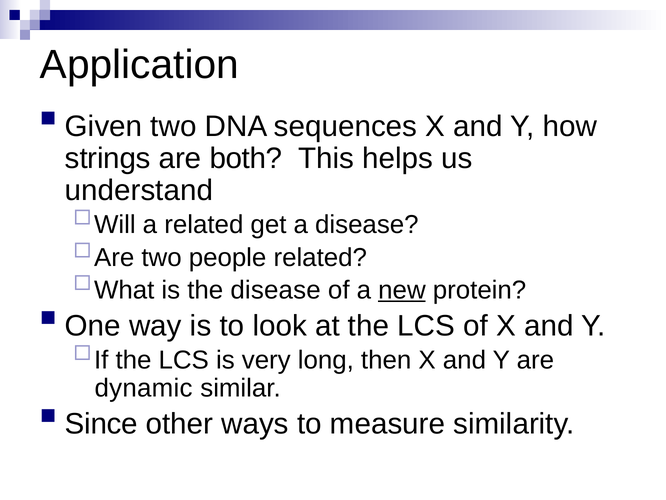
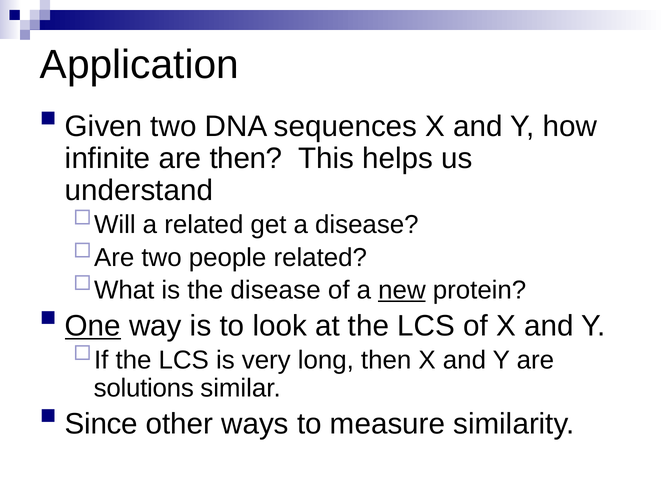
strings: strings -> infinite (108, 159)
are both: both -> then (246, 159)
One underline: none -> present (93, 326)
dynamic: dynamic -> solutions (144, 388)
